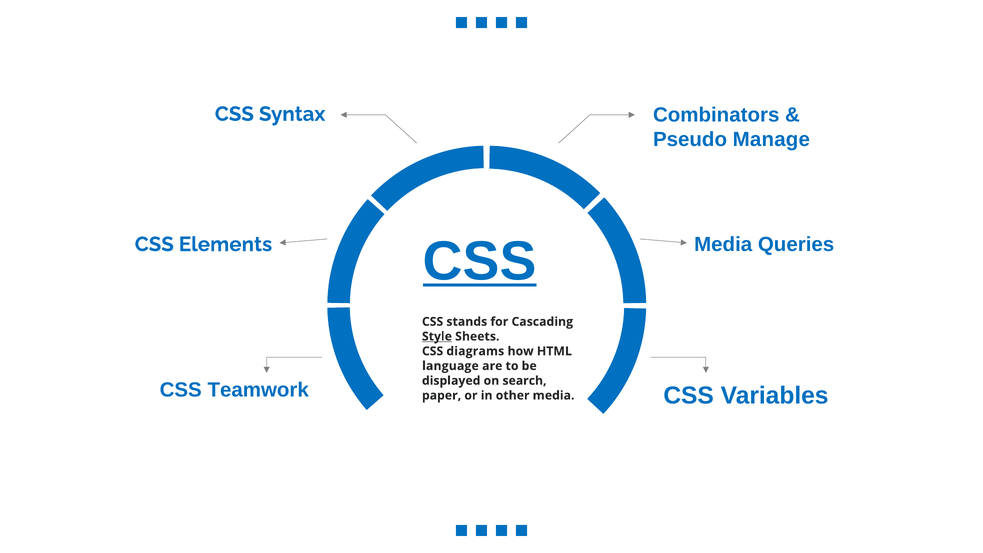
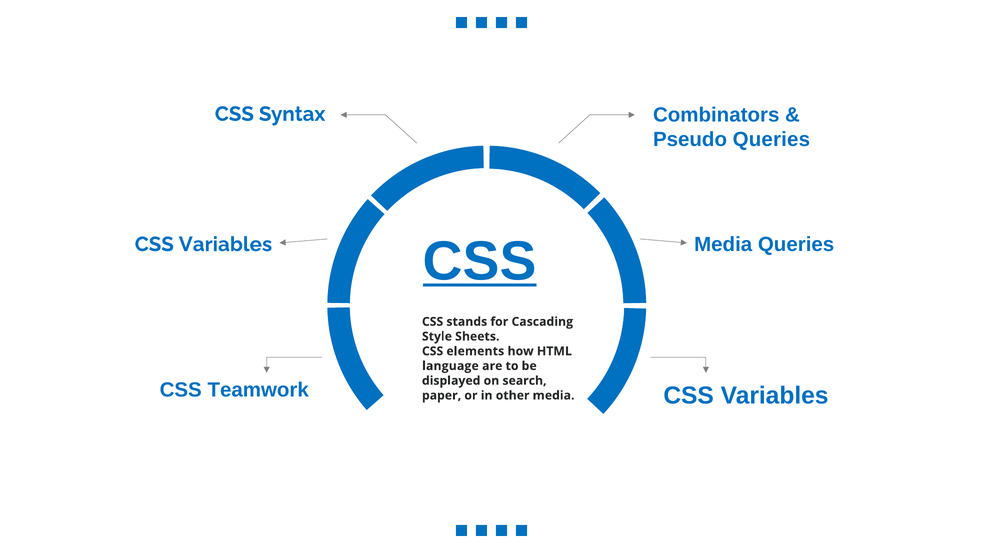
Pseudo Manage: Manage -> Queries (771, 140)
Elements: Elements -> Variables (225, 244)
Style underline: present -> none (437, 336)
diagrams: diagrams -> elements (475, 351)
